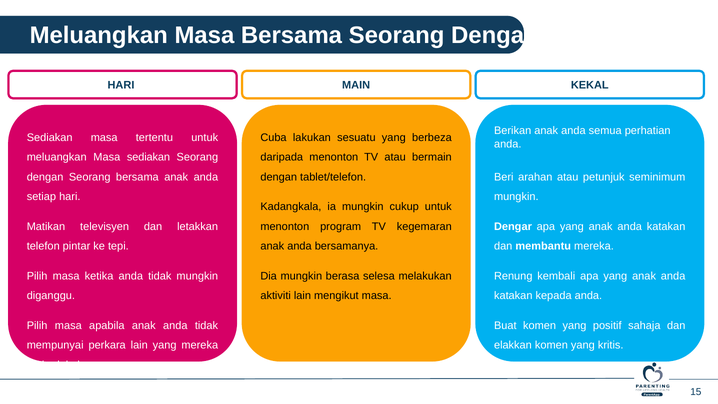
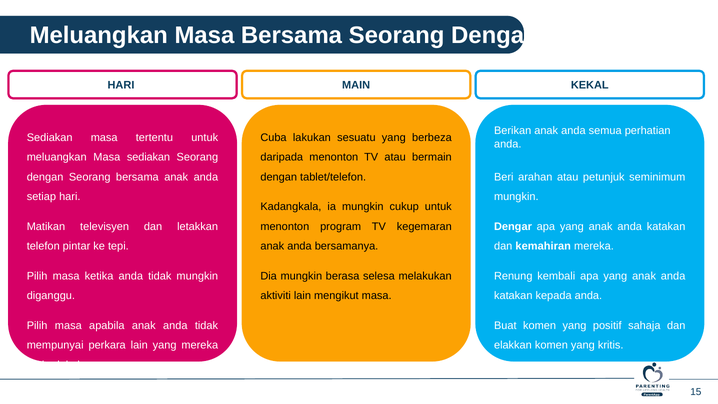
membantu: membantu -> kemahiran (543, 246)
